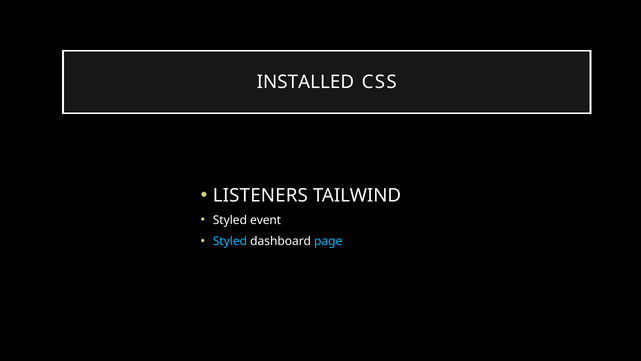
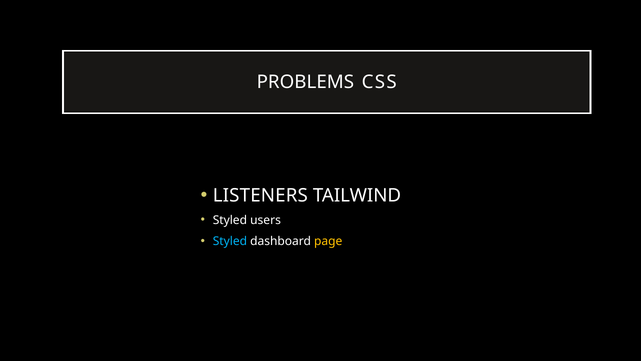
INSTALLED: INSTALLED -> PROBLEMS (305, 82)
event: event -> users (266, 220)
page colour: light blue -> yellow (328, 241)
